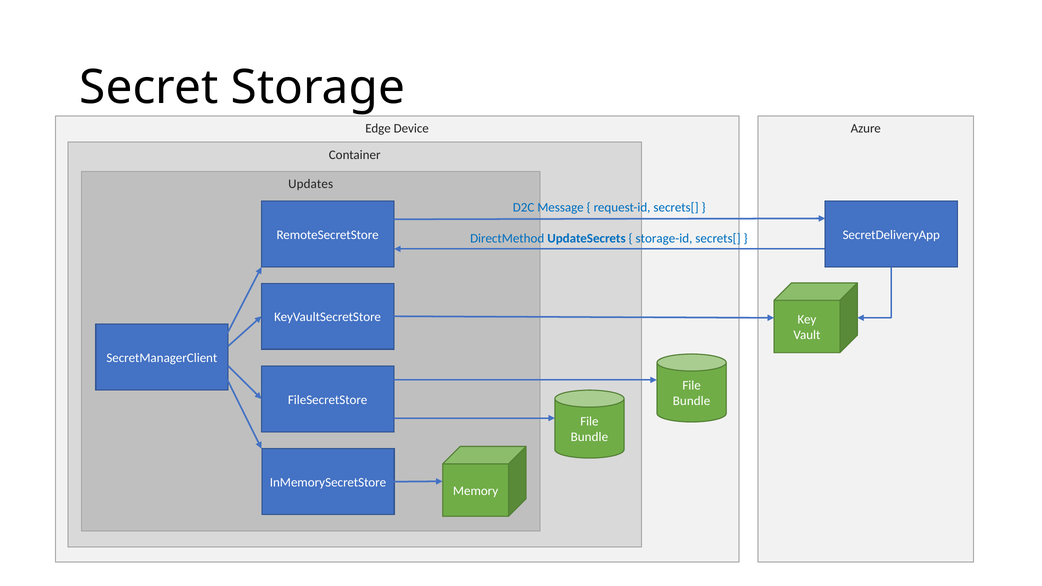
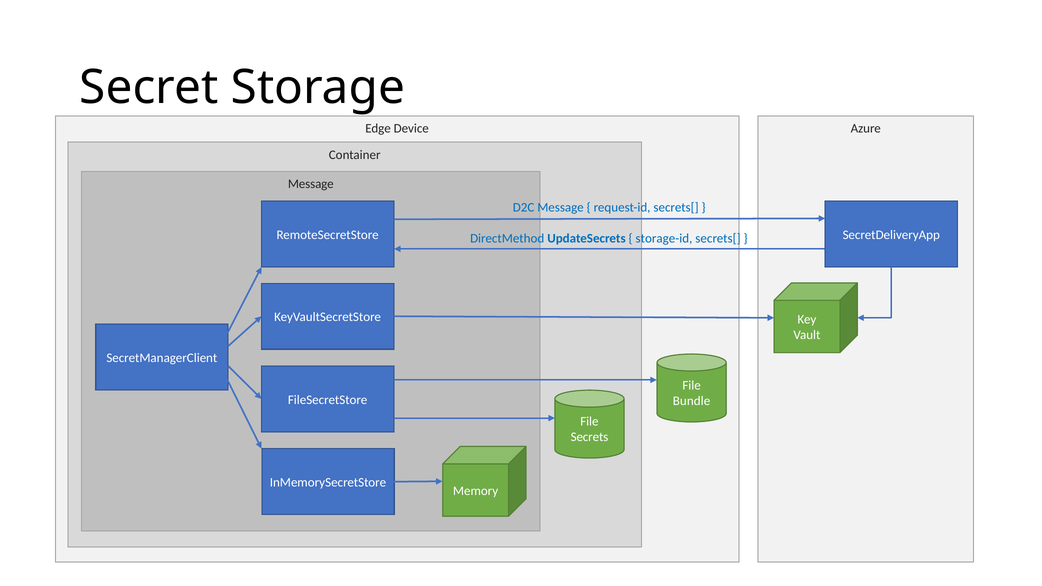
Updates: Updates -> Message (311, 184)
Bundle: Bundle -> Secrets (589, 437)
